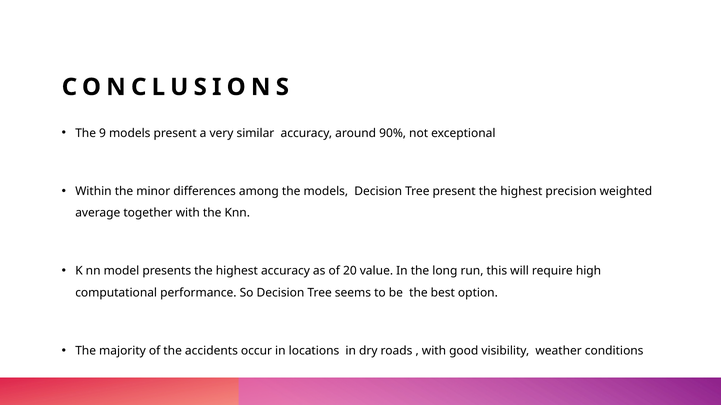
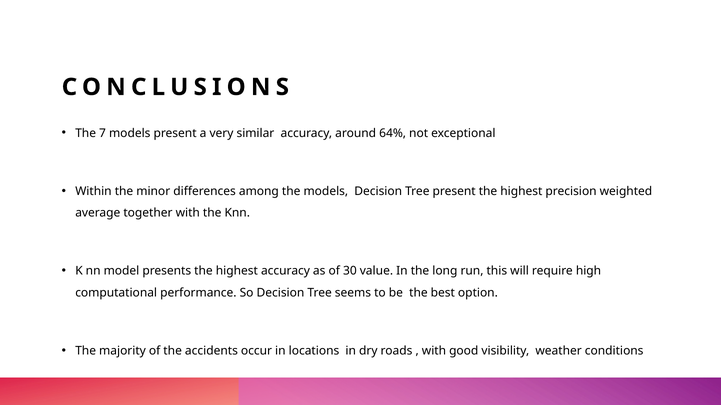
9: 9 -> 7 (103, 133)
90%: 90% -> 64% (393, 133)
20: 20 -> 30 (350, 271)
